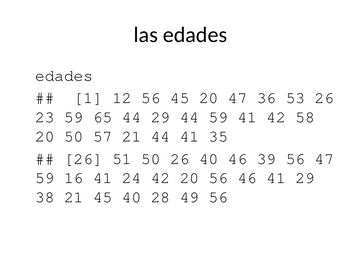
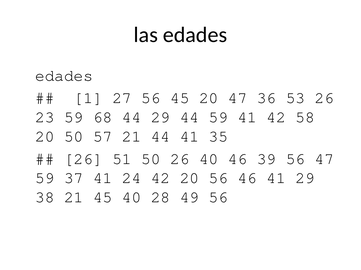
12: 12 -> 27 (122, 98)
65: 65 -> 68 (103, 117)
16: 16 -> 37 (74, 178)
